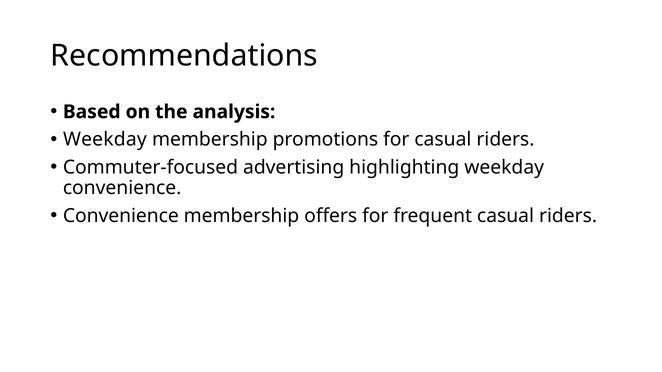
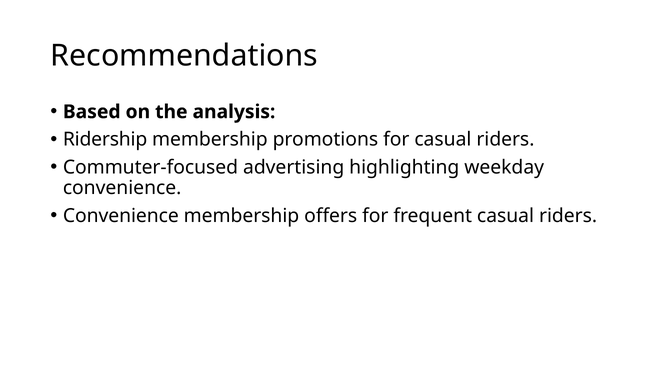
Weekday: Weekday -> Ridership (105, 140)
